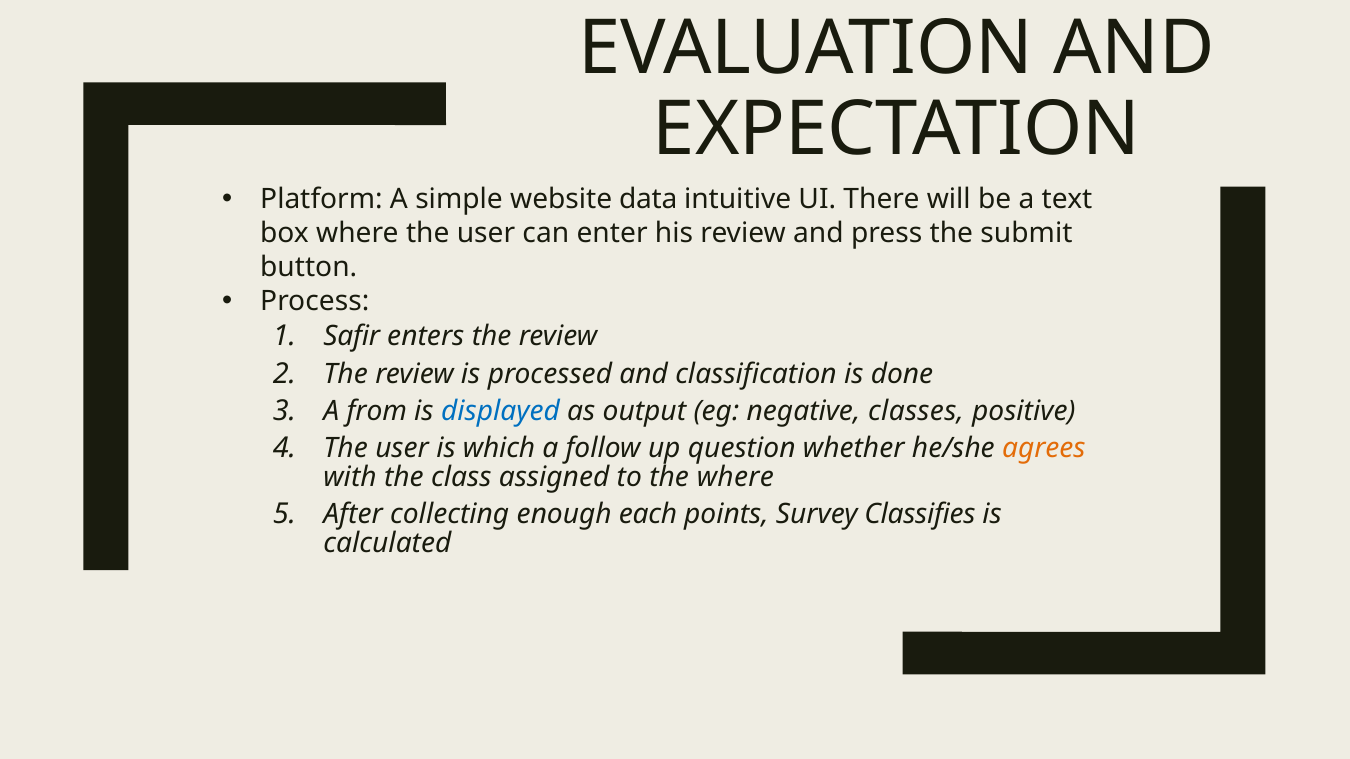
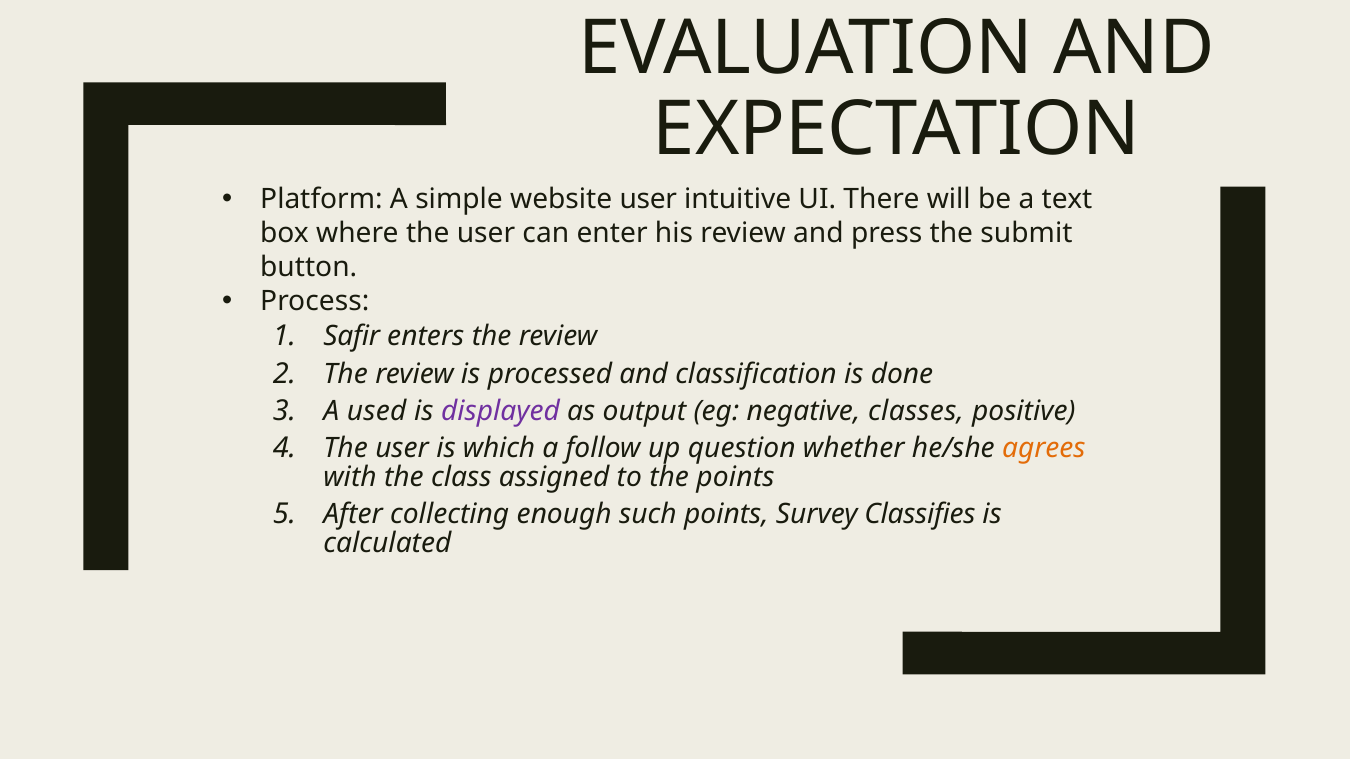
website data: data -> user (648, 200)
from: from -> used (377, 411)
displayed colour: blue -> purple (500, 411)
the where: where -> points (735, 477)
each: each -> such (648, 515)
